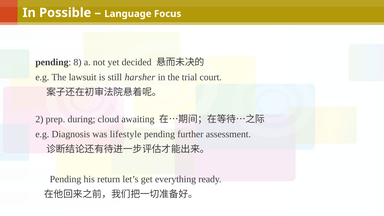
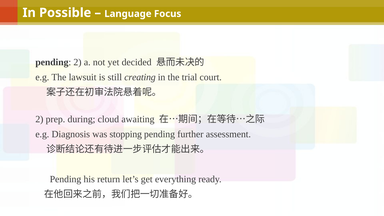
pending 8: 8 -> 2 (77, 62)
harsher: harsher -> creating (140, 77)
lifestyle: lifestyle -> stopping (126, 134)
